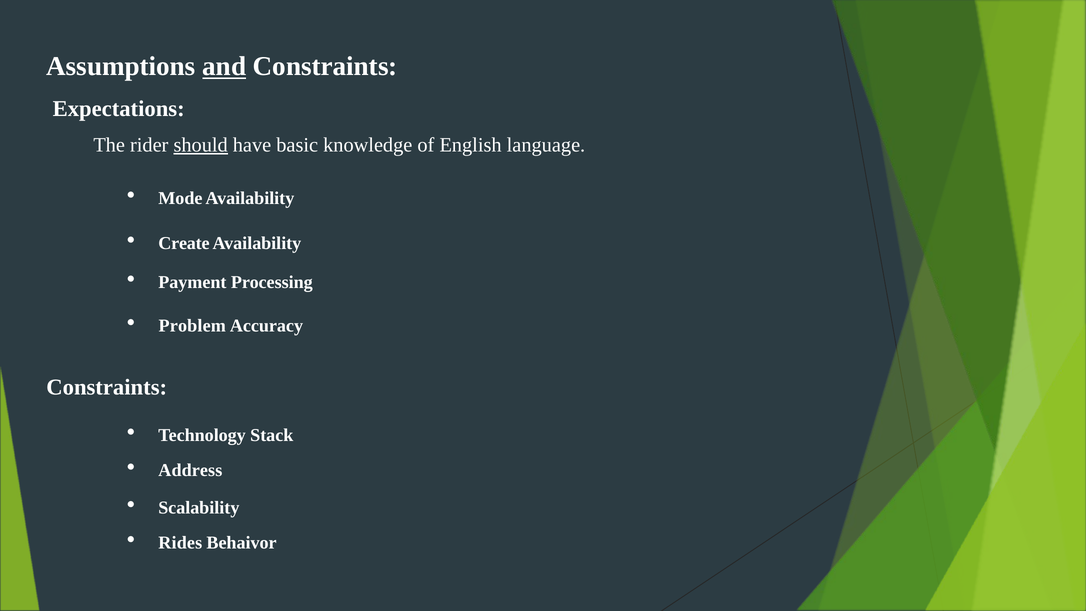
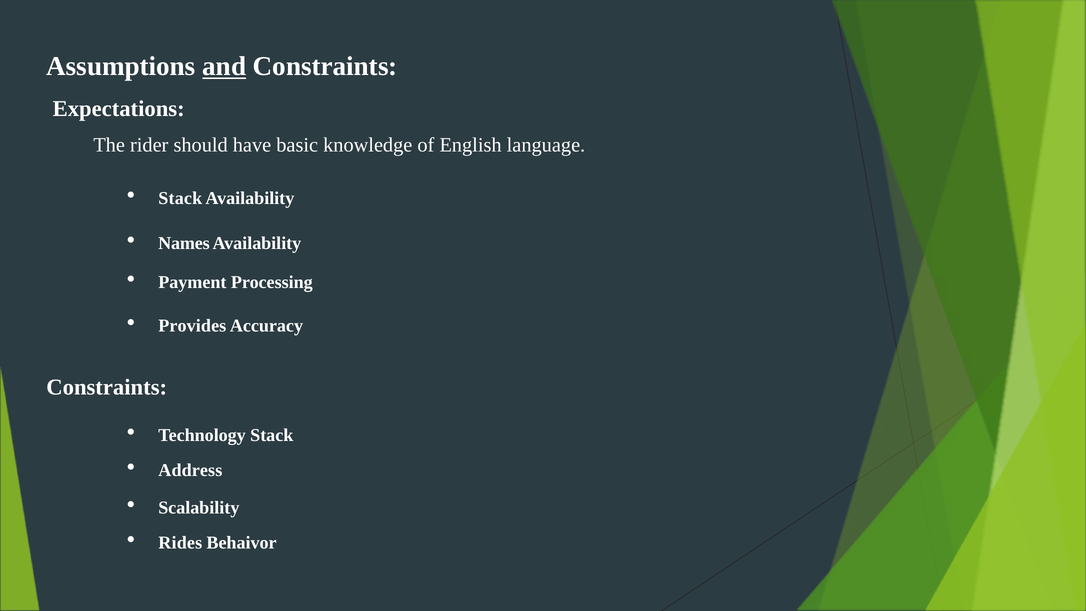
should underline: present -> none (201, 145)
Mode: Mode -> Stack (180, 198)
Create: Create -> Names (184, 243)
Problem: Problem -> Provides (192, 326)
